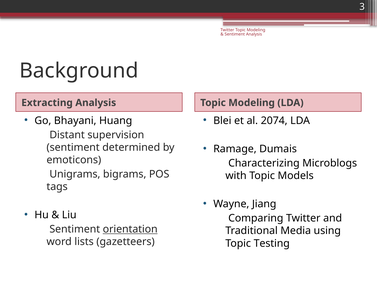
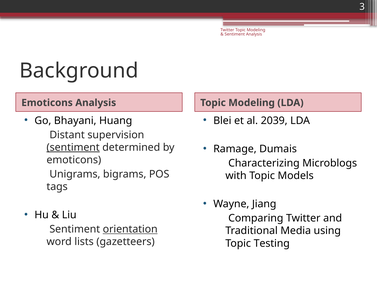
Extracting: Extracting -> Emoticons (47, 103)
2074: 2074 -> 2039 (274, 121)
sentiment underline: none -> present (73, 147)
